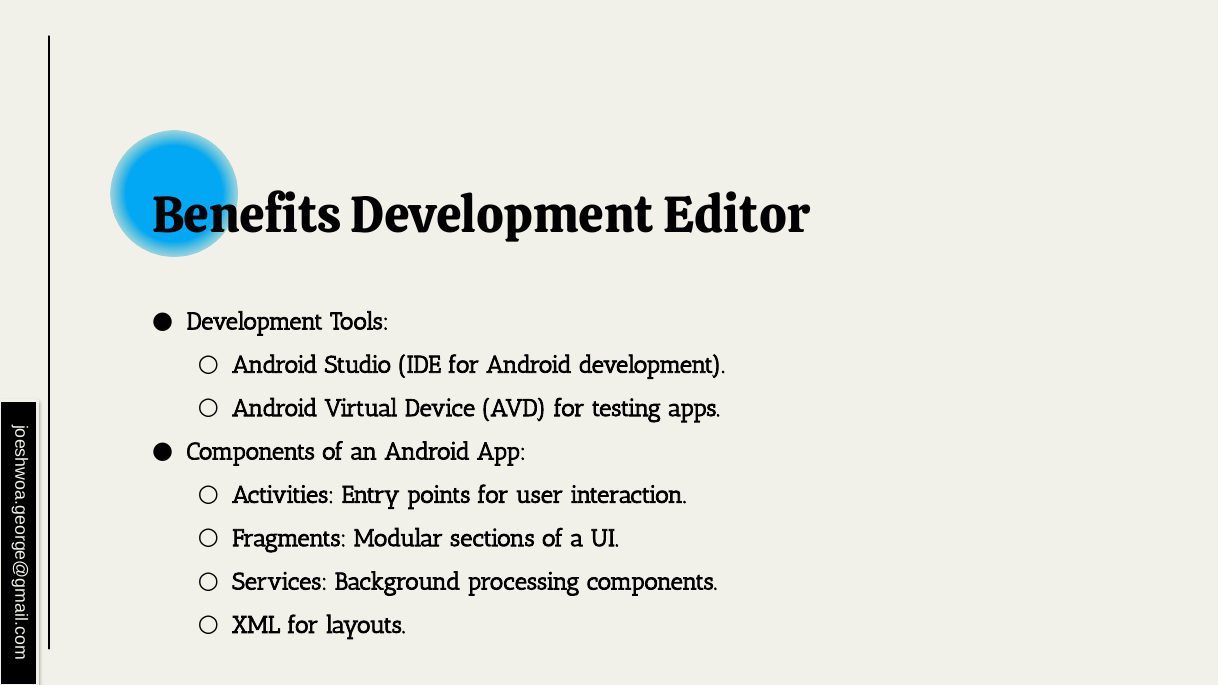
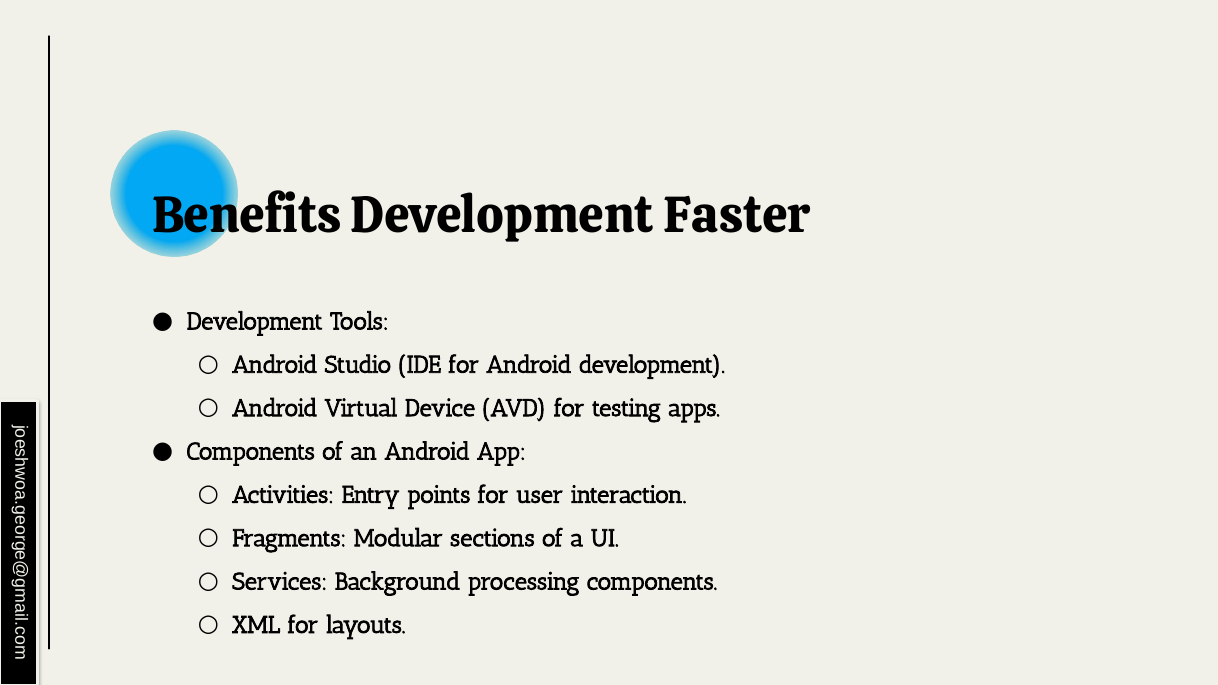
Editor: Editor -> Faster (737, 216)
